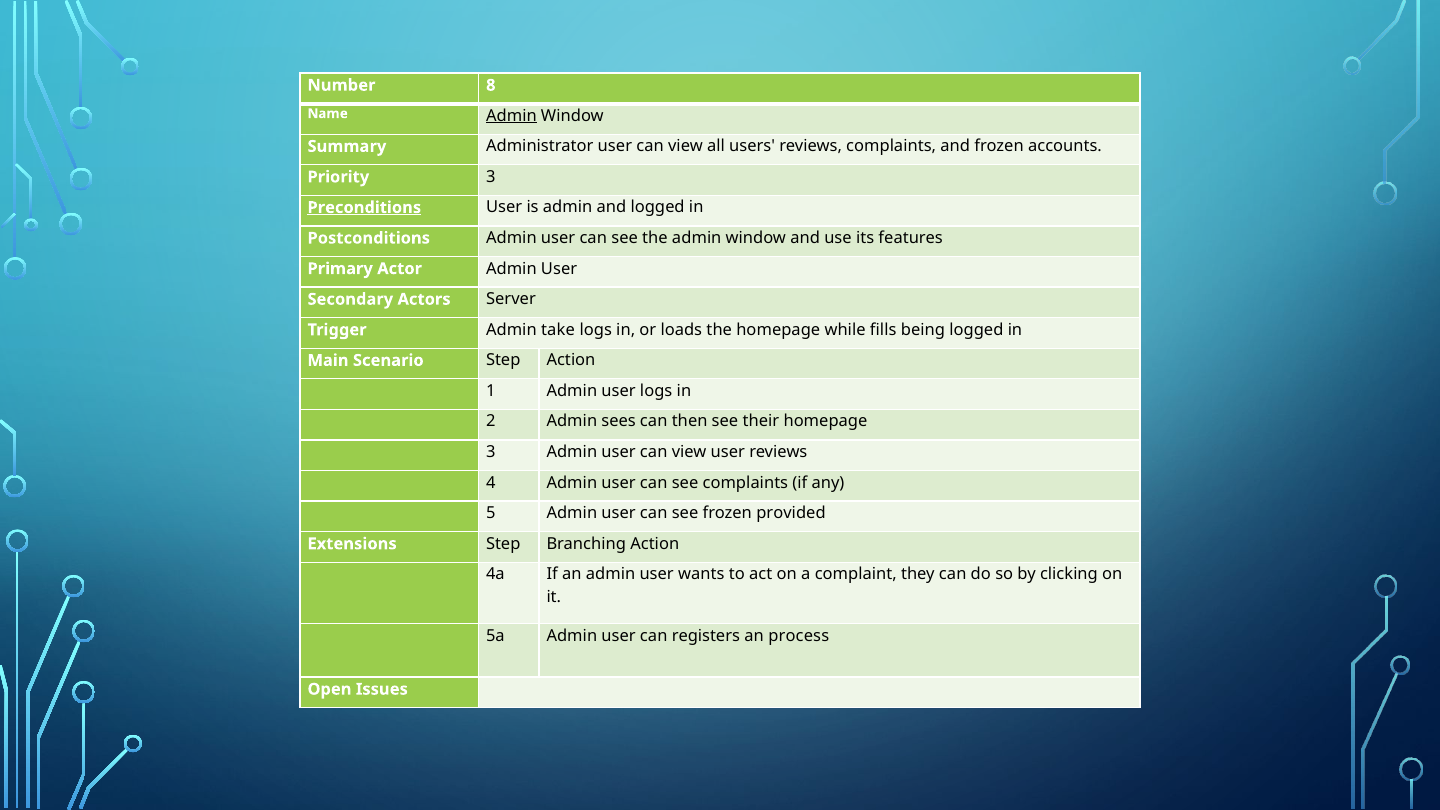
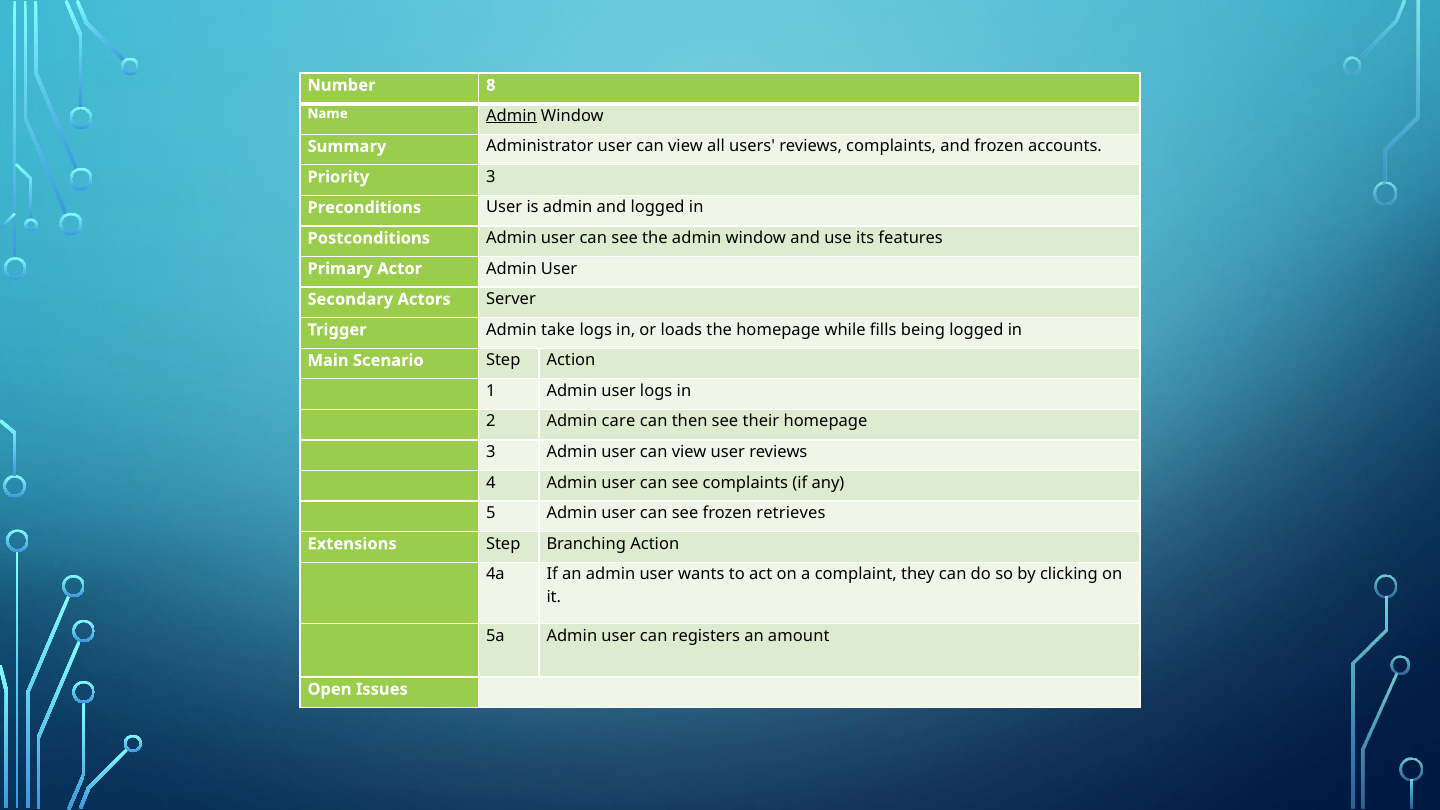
Preconditions underline: present -> none (364, 208)
sees: sees -> care (618, 422)
provided: provided -> retrieves (791, 513)
process: process -> amount (799, 636)
